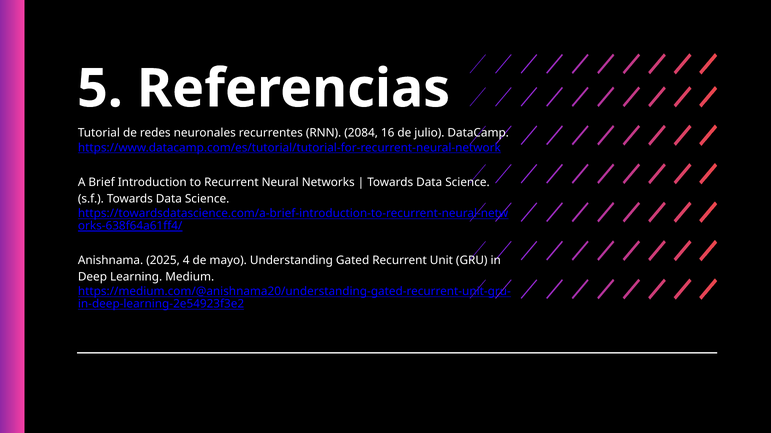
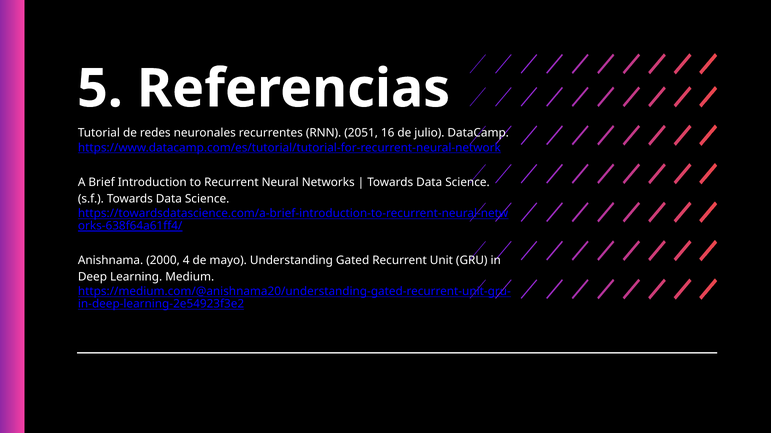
2084: 2084 -> 2051 (361, 133)
2025: 2025 -> 2000 (163, 261)
